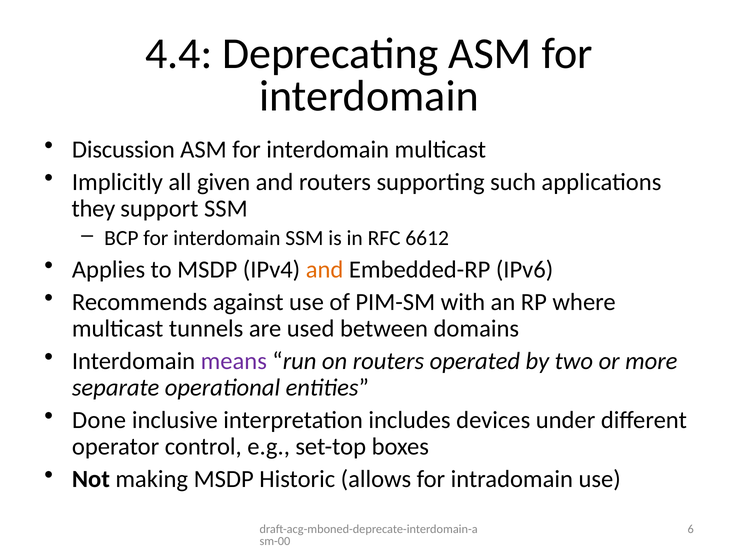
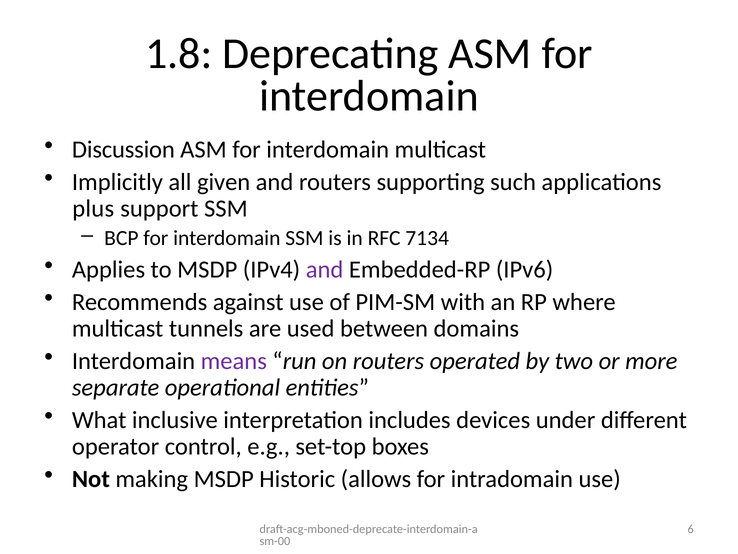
4.4: 4.4 -> 1.8 (179, 54)
they: they -> plus (93, 208)
6612: 6612 -> 7134 (427, 238)
and colour: orange -> purple (325, 269)
Done: Done -> What (99, 420)
